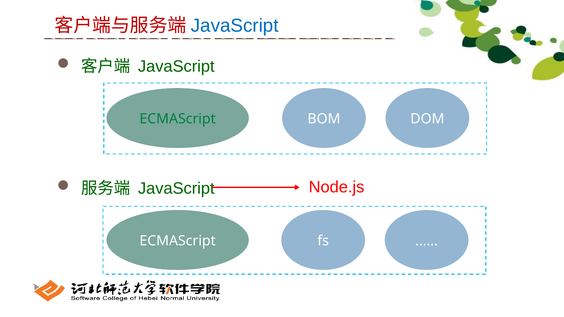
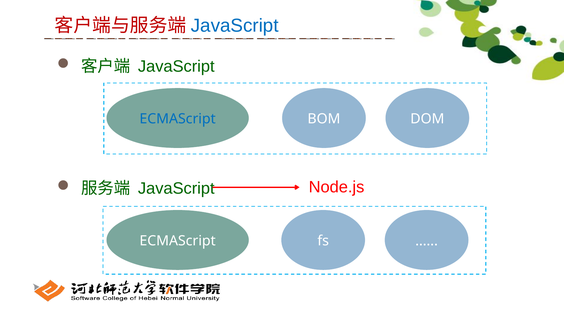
ECMAScript colour: green -> blue (178, 119)
